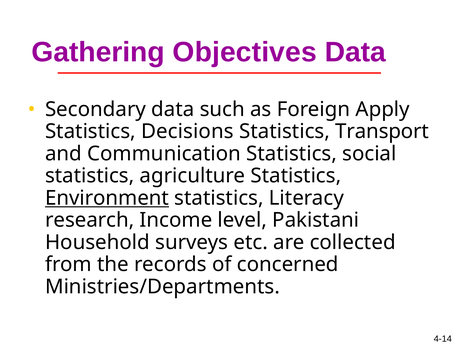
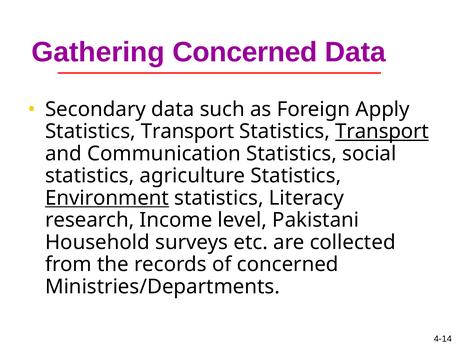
Gathering Objectives: Objectives -> Concerned (245, 52)
Decisions: Decisions -> Transport (188, 132)
Transport underline: none -> present (382, 132)
